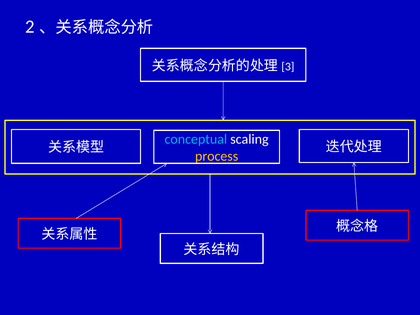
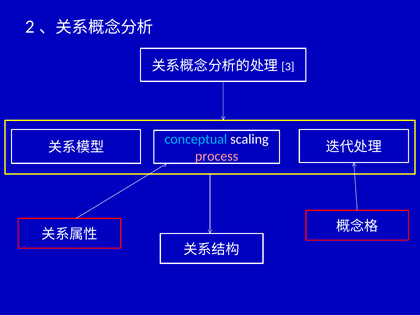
process colour: yellow -> pink (217, 156)
